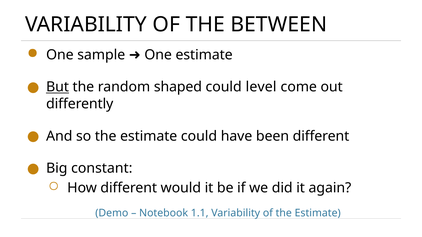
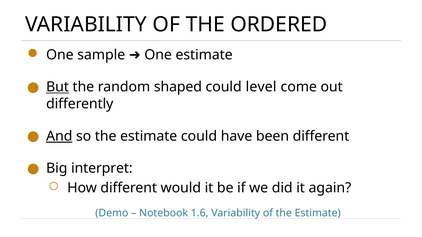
BETWEEN: BETWEEN -> ORDERED (279, 25)
And underline: none -> present (59, 136)
constant: constant -> interpret (102, 169)
1.1: 1.1 -> 1.6 (200, 213)
